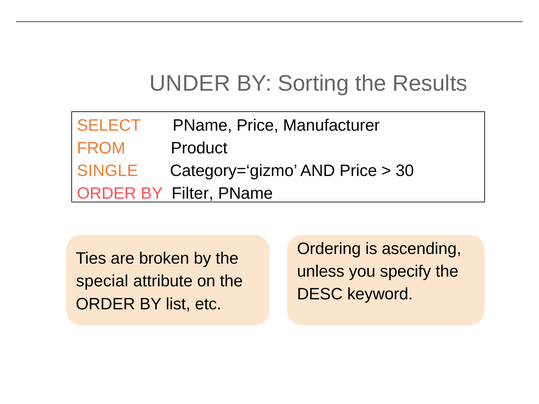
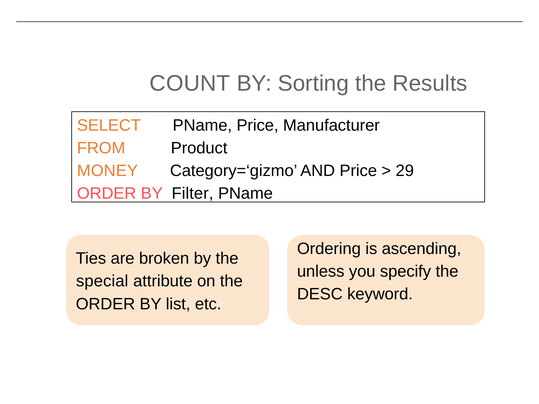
UNDER: UNDER -> COUNT (190, 83)
SINGLE: SINGLE -> MONEY (107, 171)
30: 30 -> 29 (405, 171)
